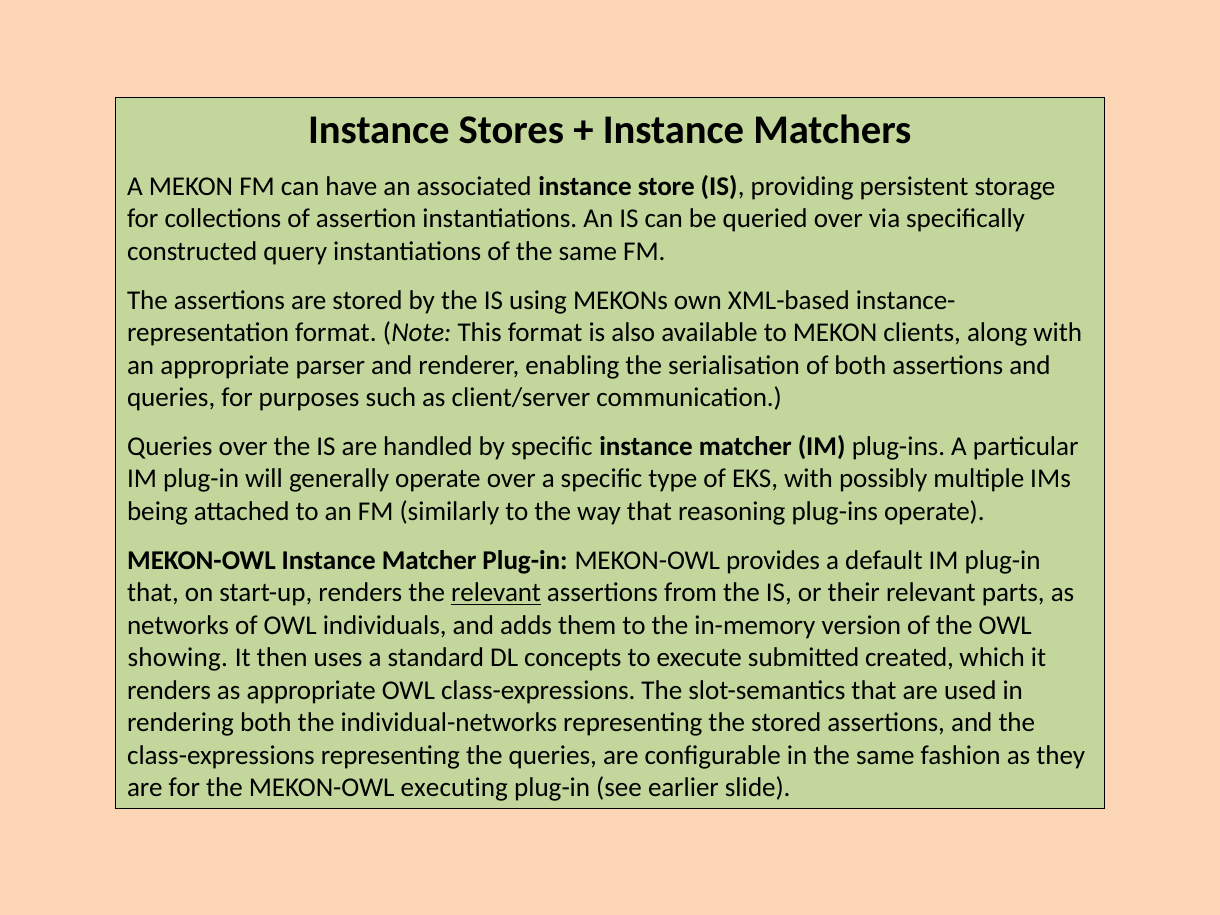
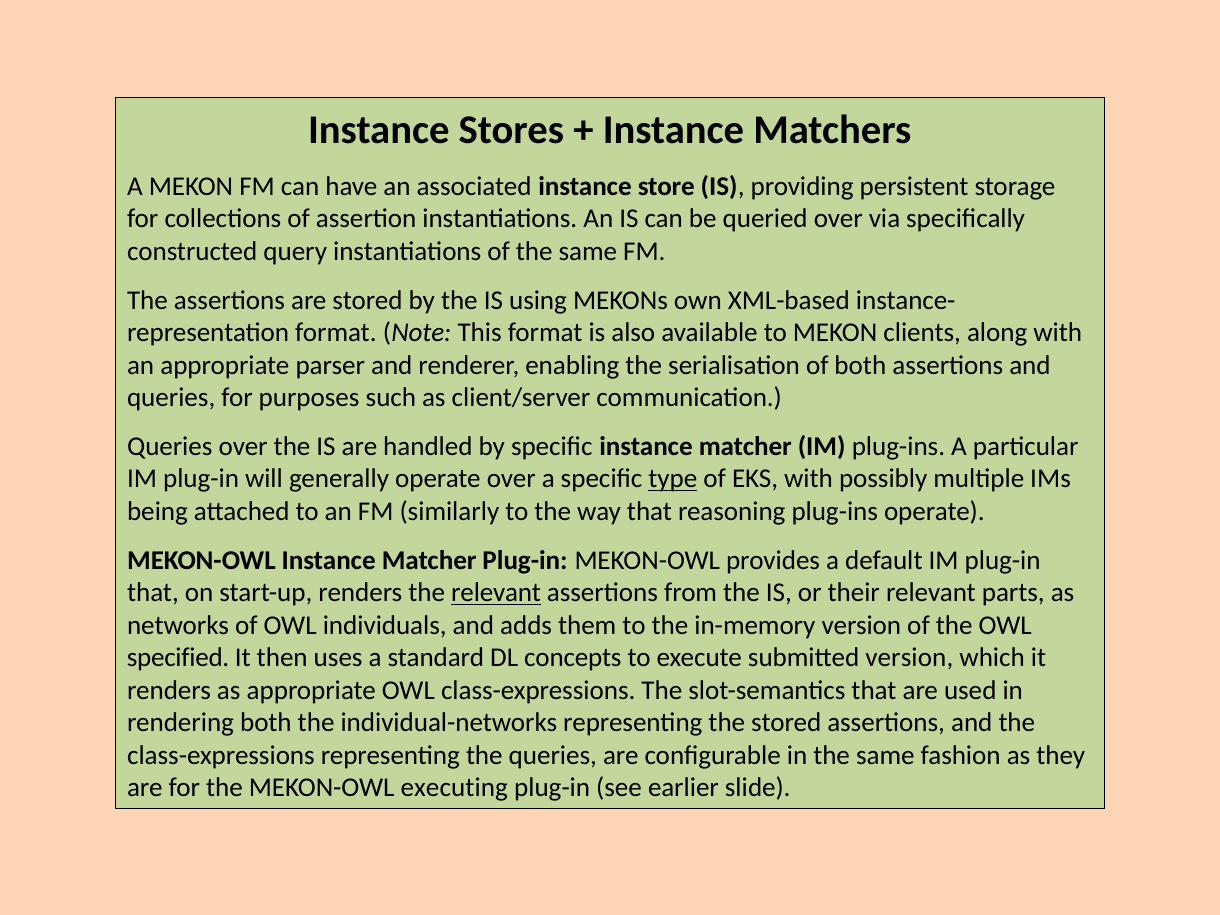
type underline: none -> present (673, 479)
showing: showing -> specified (178, 658)
submitted created: created -> version (909, 658)
